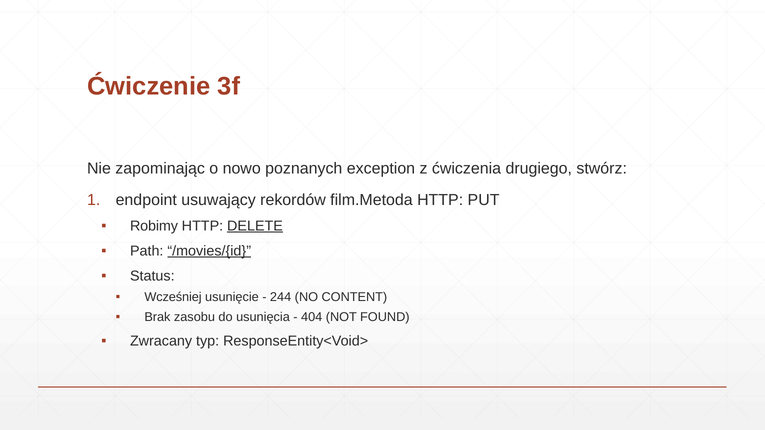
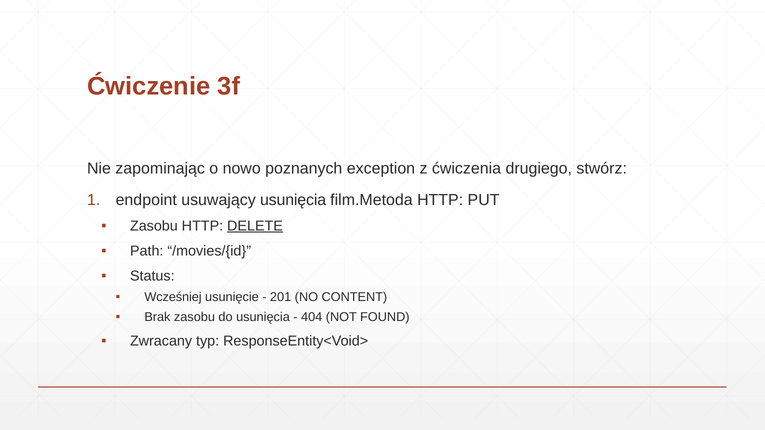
usuwający rekordów: rekordów -> usunięcia (293, 200)
Robimy: Robimy -> Zasobu (154, 226)
/movies/{id underline: present -> none (209, 251)
244: 244 -> 201 (281, 297)
